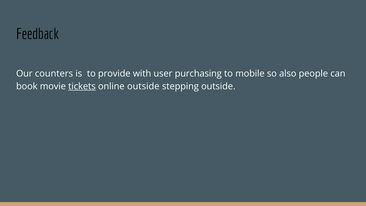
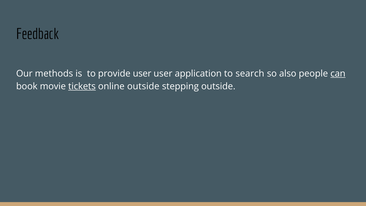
counters: counters -> methods (54, 74)
provide with: with -> user (142, 74)
purchasing: purchasing -> application (198, 74)
mobile: mobile -> search (250, 74)
can underline: none -> present (338, 74)
